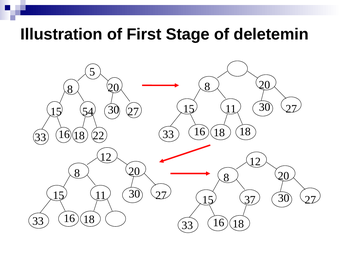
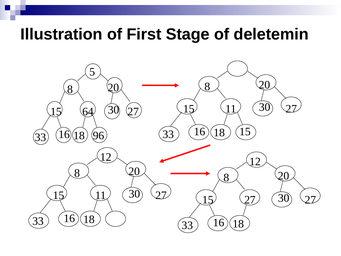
54: 54 -> 64 (88, 112)
18 18: 18 -> 15 (245, 131)
22: 22 -> 96 (98, 135)
15 37: 37 -> 27 (250, 200)
